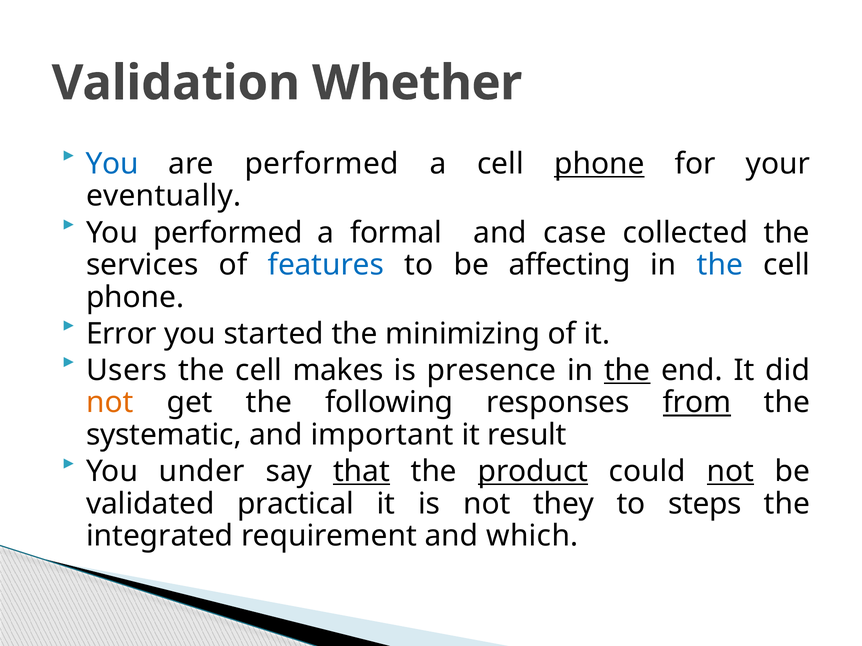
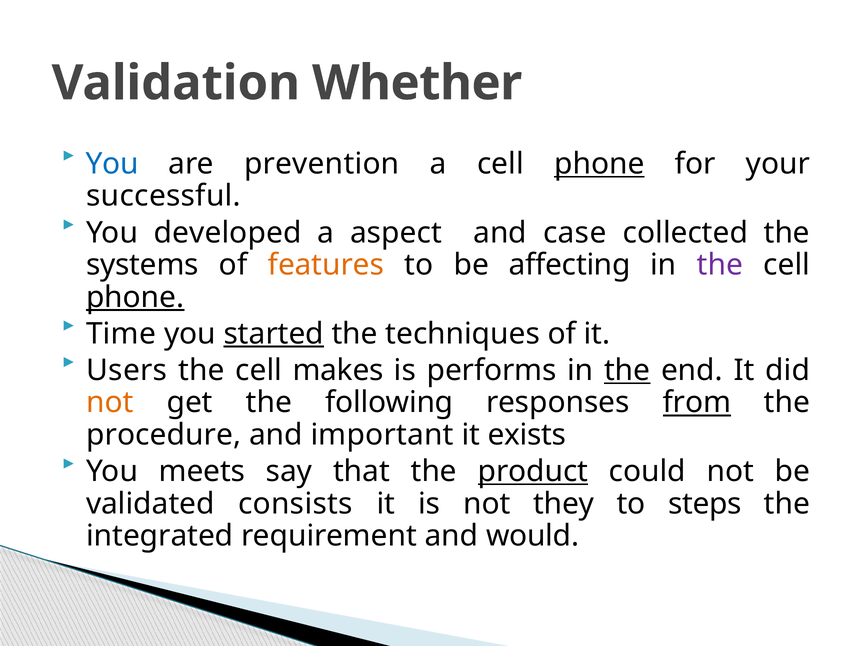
are performed: performed -> prevention (322, 164)
eventually: eventually -> successful (164, 196)
You performed: performed -> developed (228, 233)
formal: formal -> aspect (396, 233)
services: services -> systems (142, 265)
features colour: blue -> orange (326, 265)
the colour: blue -> purple (720, 265)
phone underline: none -> present (135, 297)
Error: Error -> Time (121, 334)
started underline: none -> present (274, 334)
minimizing: minimizing -> techniques (463, 334)
presence: presence -> performs (492, 371)
systematic: systematic -> procedure (164, 435)
result: result -> exists (527, 435)
under: under -> meets (202, 472)
that underline: present -> none (361, 472)
not underline: present -> none (730, 472)
practical: practical -> consists (295, 504)
which: which -> would (533, 536)
